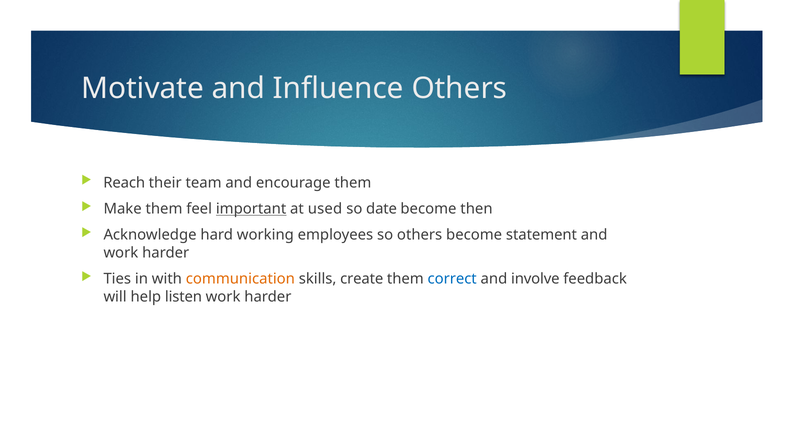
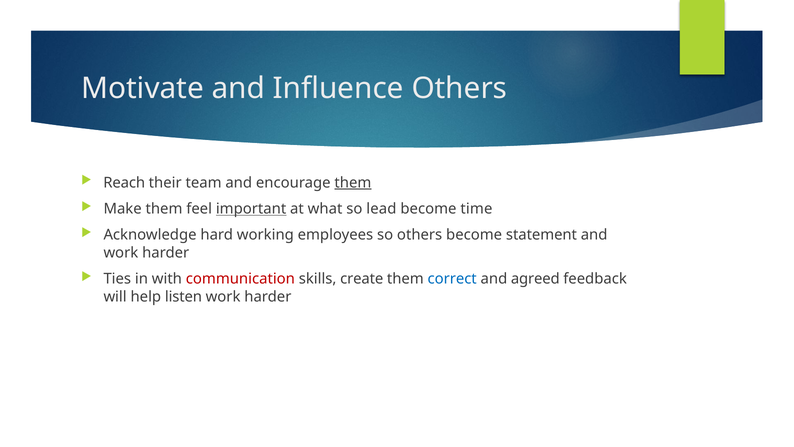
them underline: none -> present (353, 183)
used: used -> what (325, 209)
date: date -> lead (381, 209)
then: then -> time (476, 209)
communication colour: orange -> red (240, 279)
involve: involve -> agreed (535, 279)
